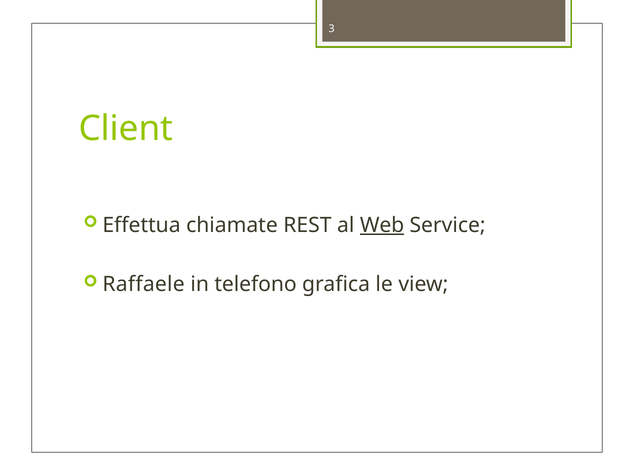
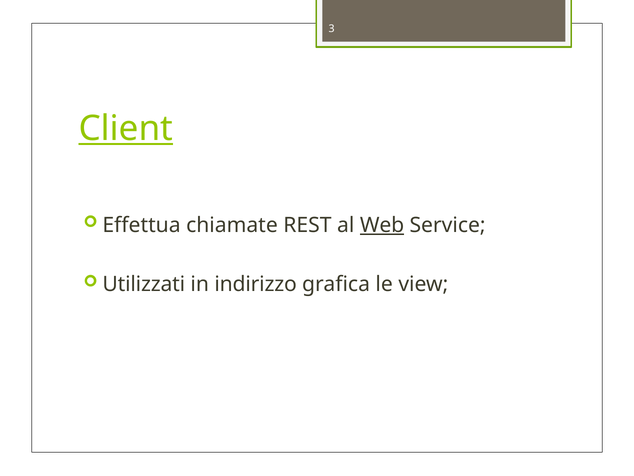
Client underline: none -> present (126, 129)
Raffaele: Raffaele -> Utilizzati (144, 284)
telefono: telefono -> indirizzo (256, 284)
